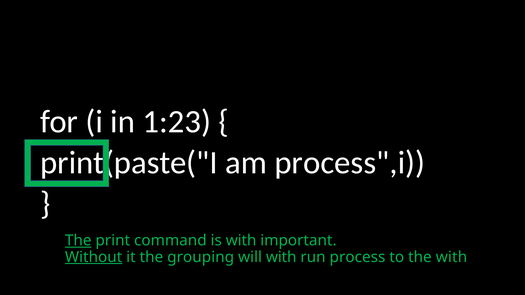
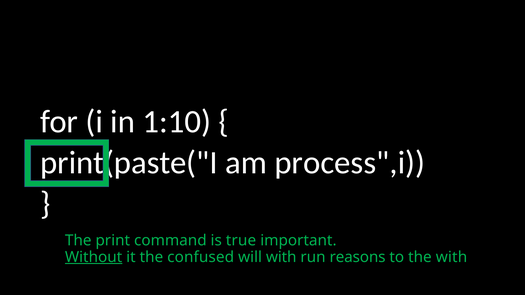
1:23: 1:23 -> 1:10 (177, 122)
The underline: present -> none (78, 241)
is with: with -> true (241, 241)
grouping: grouping -> confused (201, 257)
process: process -> reasons (358, 257)
